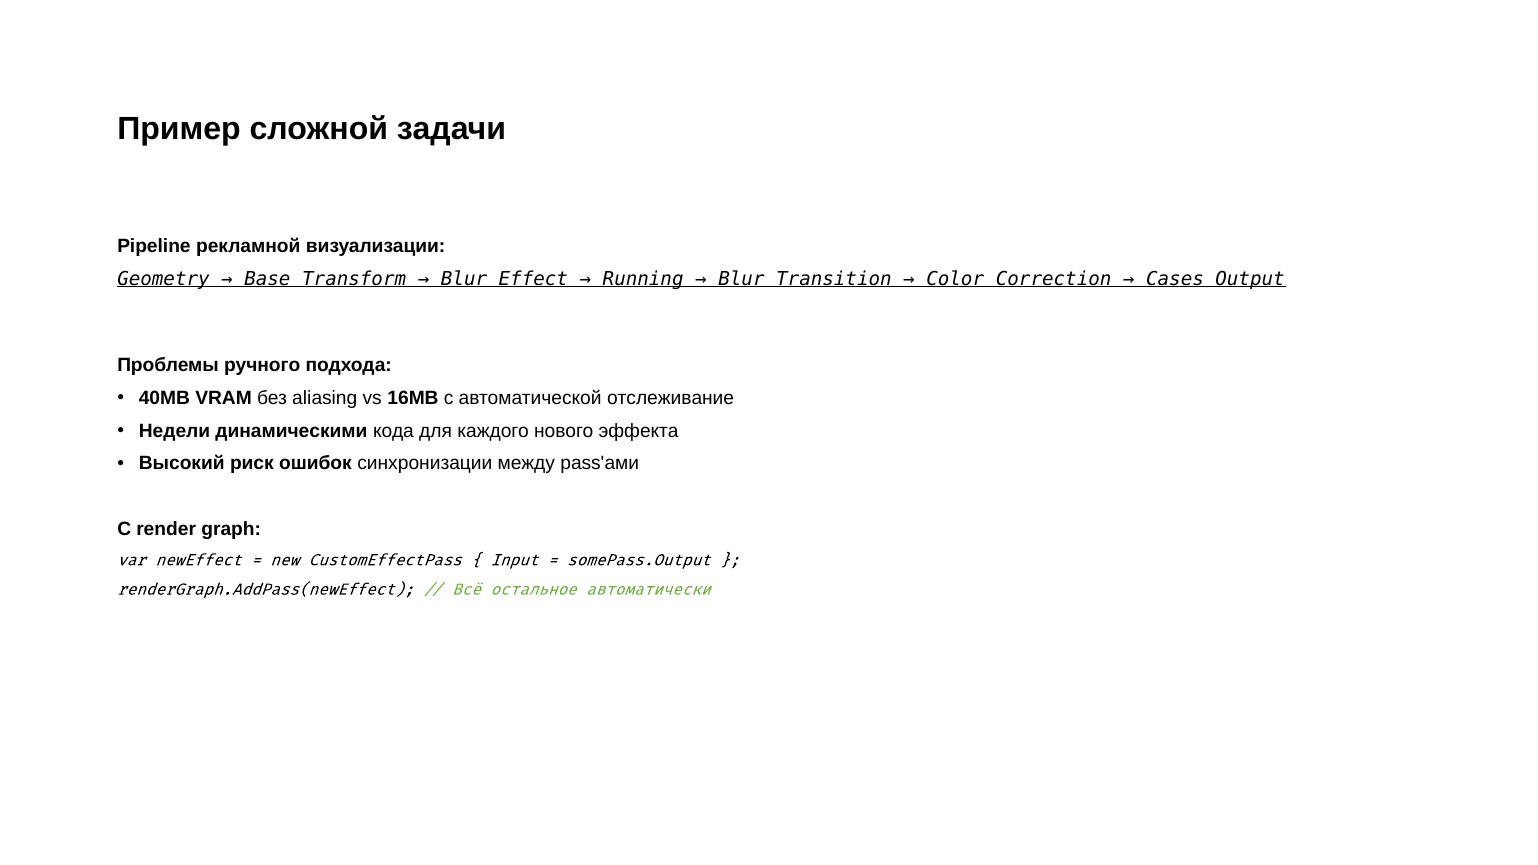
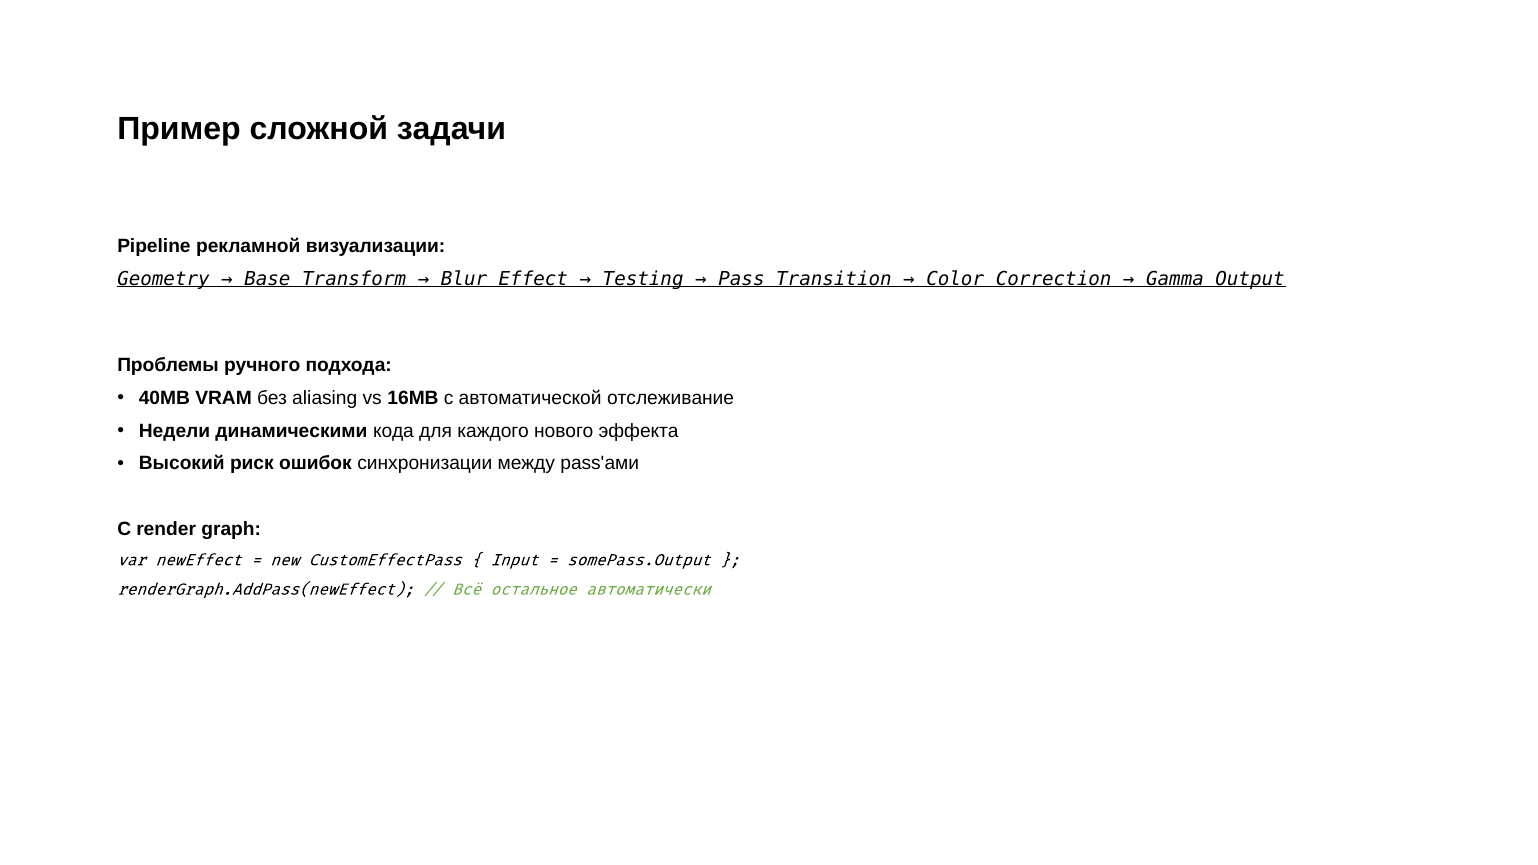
Running: Running -> Testing (643, 279)
Blur: Blur -> Pass (741, 279)
Cases: Cases -> Gamma (1175, 279)
